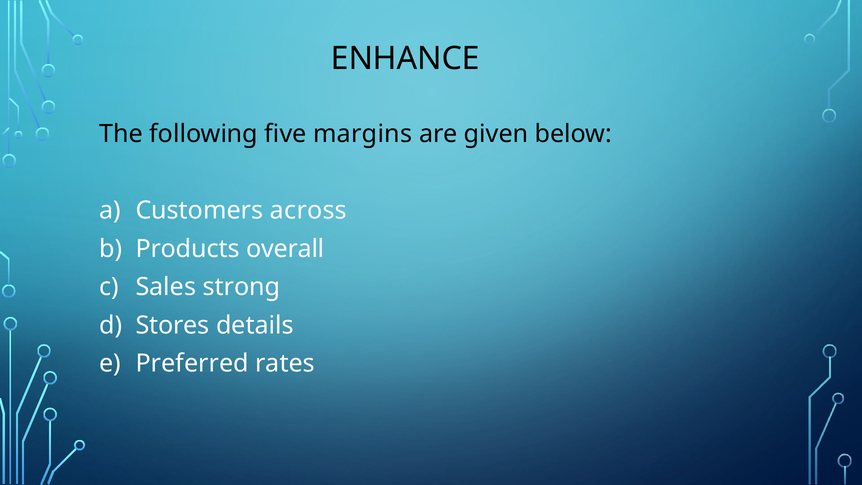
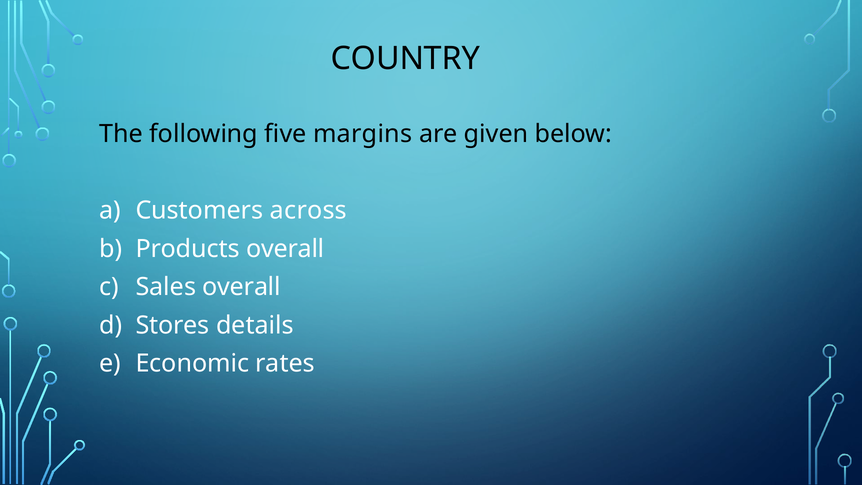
ENHANCE: ENHANCE -> COUNTRY (405, 58)
Sales strong: strong -> overall (242, 287)
Preferred: Preferred -> Economic (192, 363)
